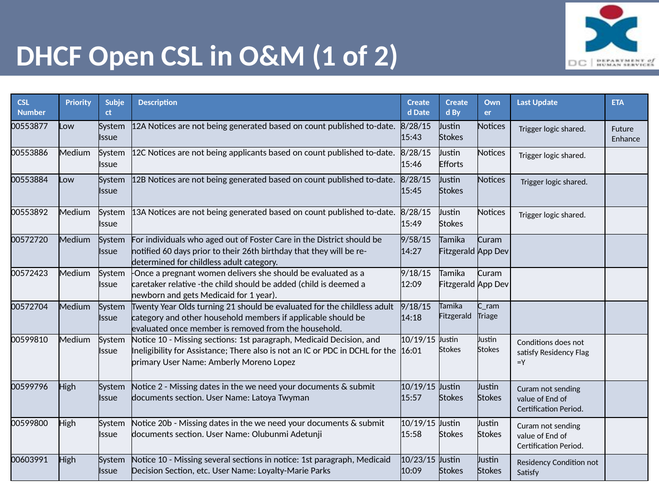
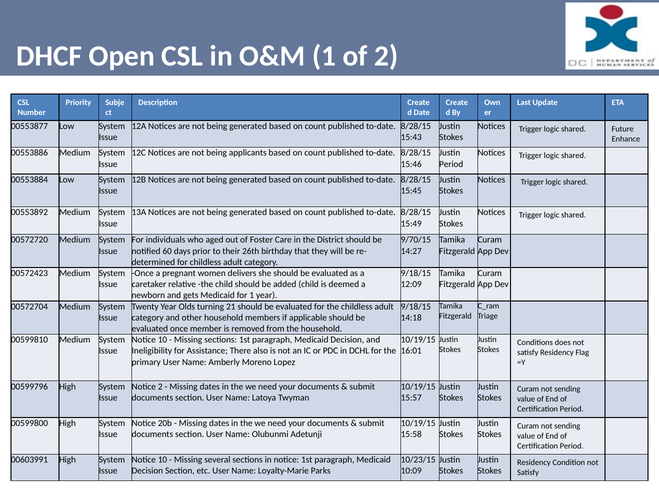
Efforts: Efforts -> Period (451, 164)
9/58/15: 9/58/15 -> 9/70/15 (416, 240)
